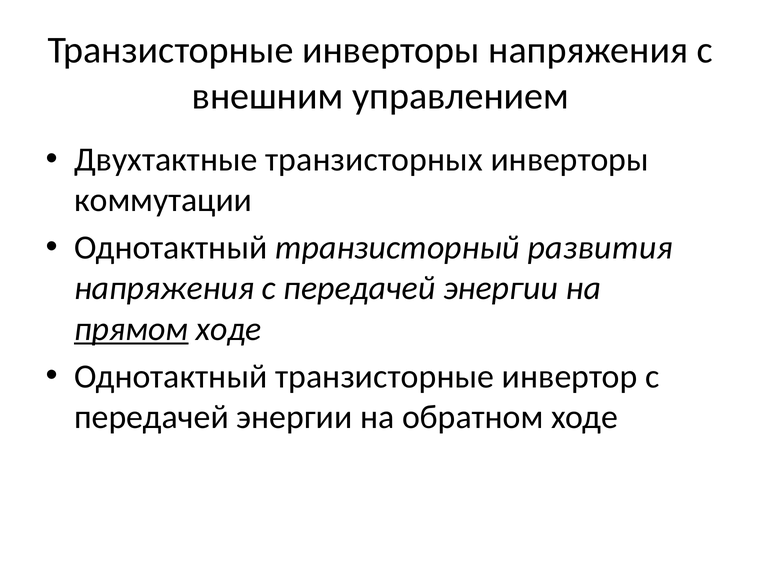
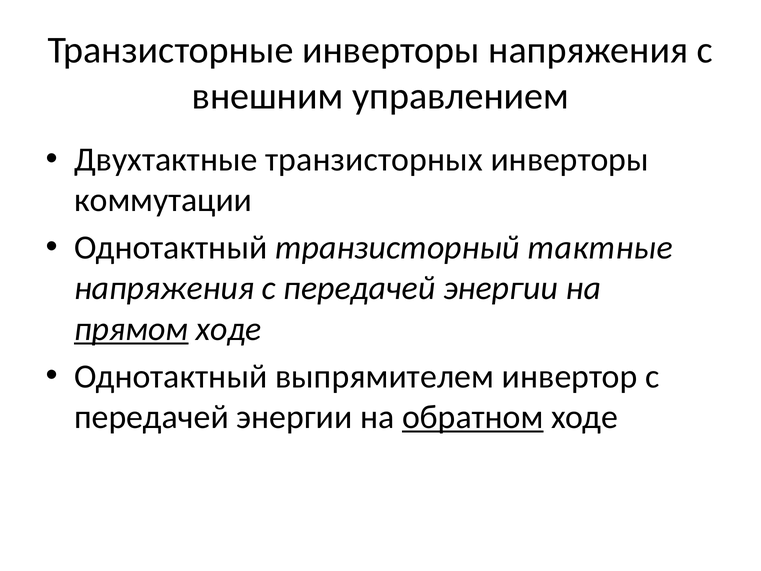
развития: развития -> тактные (600, 248)
Однотактный транзисторные: транзисторные -> выпрямителем (385, 376)
обратном underline: none -> present (473, 417)
